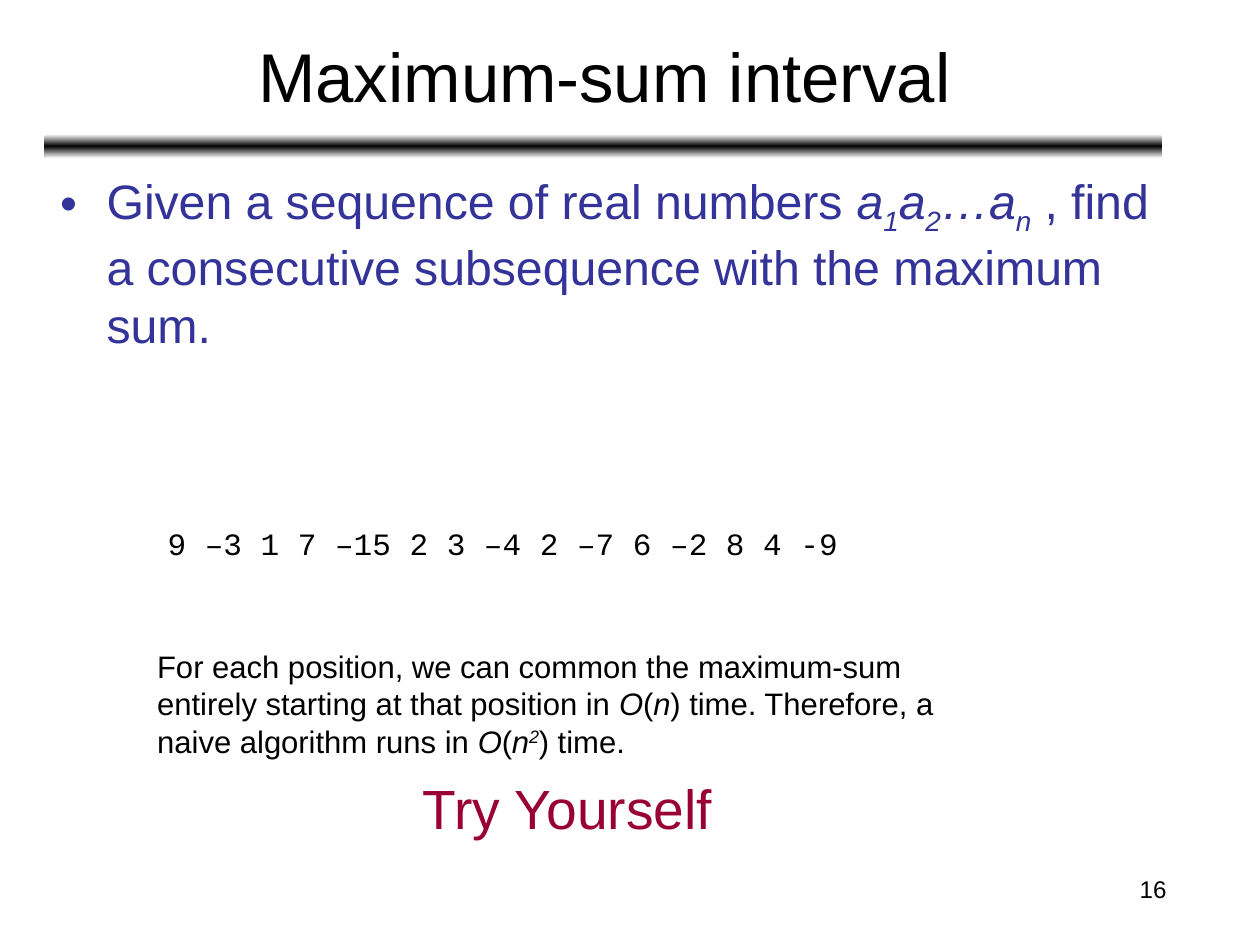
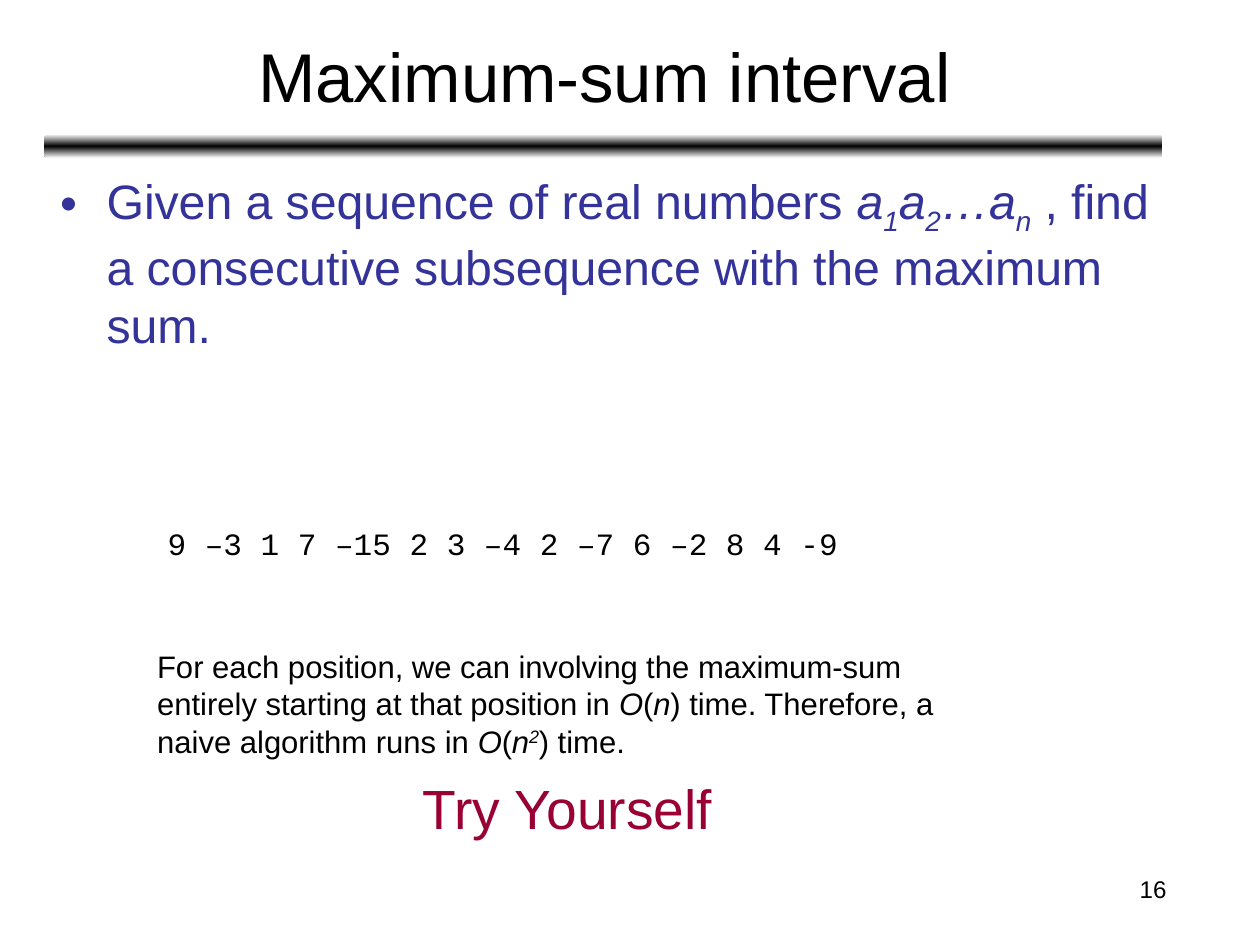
common: common -> involving (578, 668)
